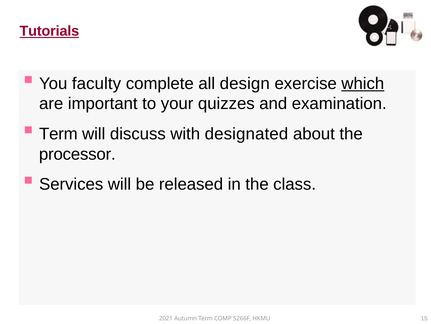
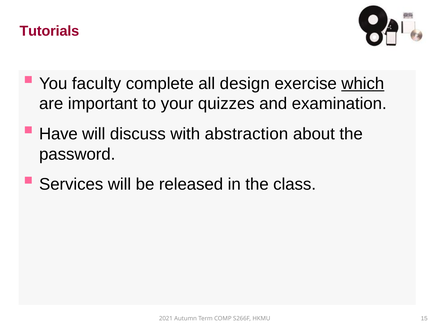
Tutorials underline: present -> none (49, 31)
Term: Term -> Have (58, 134)
designated: designated -> abstraction (246, 134)
processor: processor -> password (77, 154)
